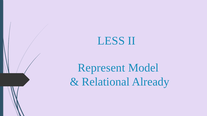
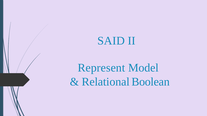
LESS: LESS -> SAID (111, 41)
Already: Already -> Boolean (151, 82)
